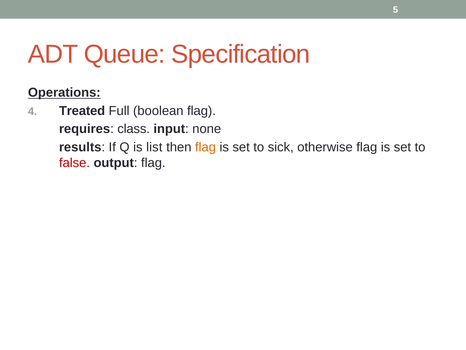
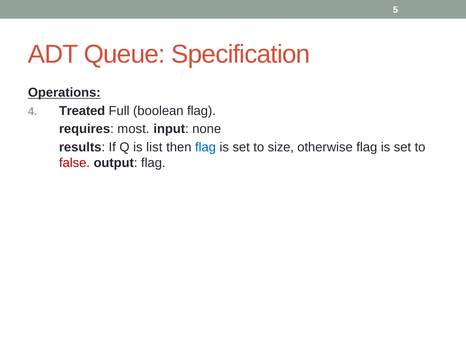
class: class -> most (133, 129)
flag colour: orange -> blue (205, 147)
sick: sick -> size (281, 147)
